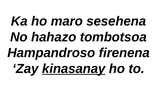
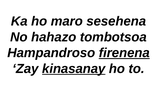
firenena underline: none -> present (124, 52)
